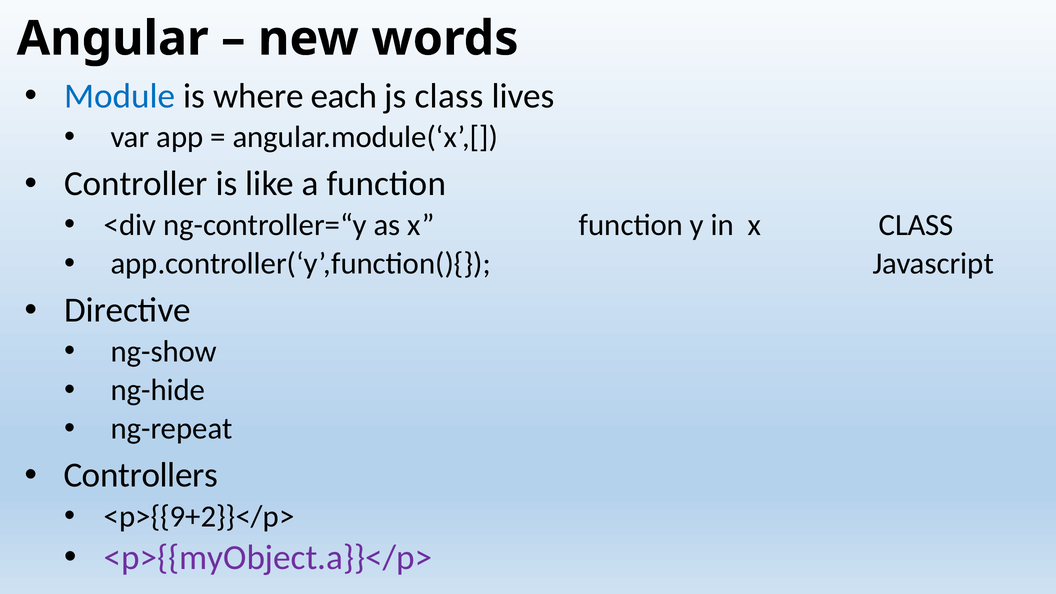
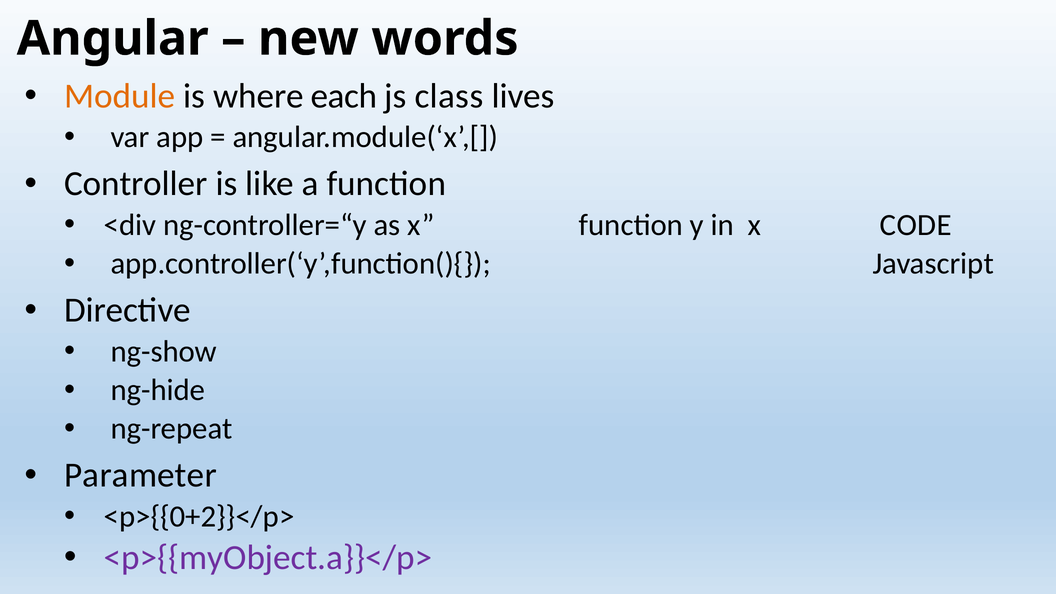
Module colour: blue -> orange (120, 96)
x CLASS: CLASS -> CODE (916, 225)
Controllers: Controllers -> Parameter (140, 475)
<p>{{9+2}}</p>: <p>{{9+2}}</p> -> <p>{{0+2}}</p> (199, 516)
